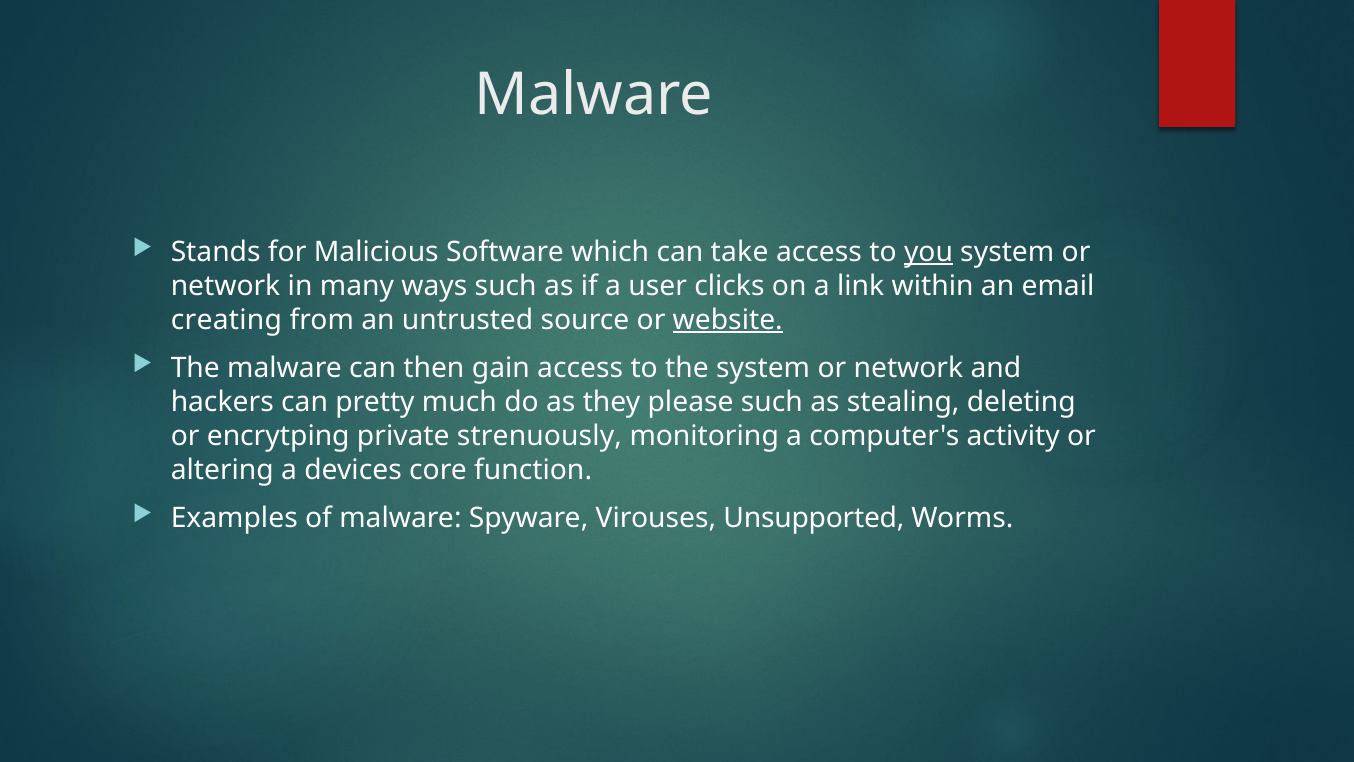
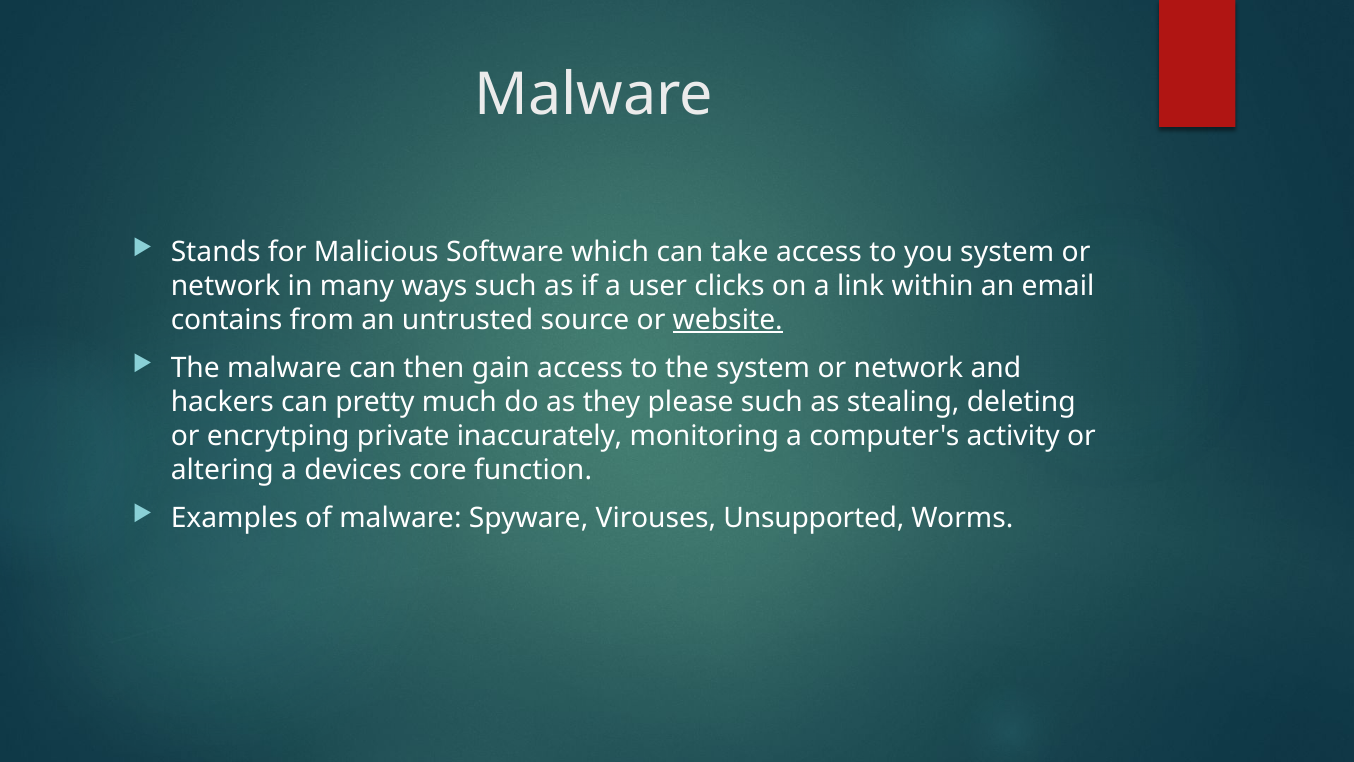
you underline: present -> none (929, 252)
creating: creating -> contains (227, 320)
strenuously: strenuously -> inaccurately (540, 436)
